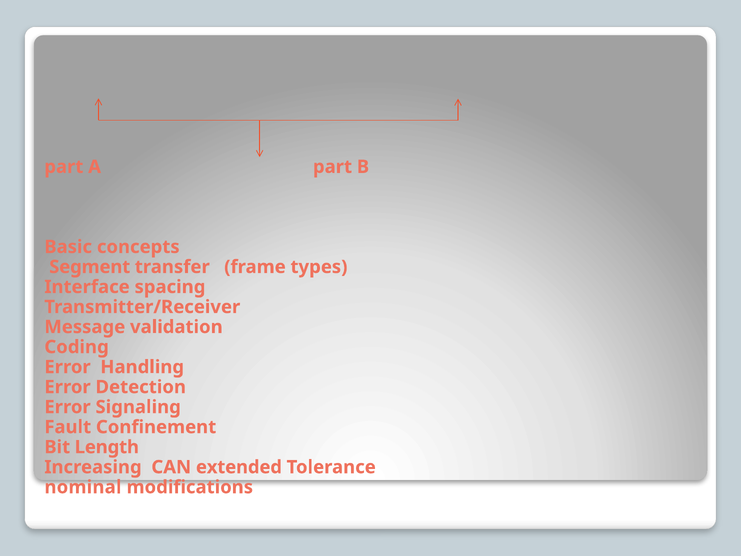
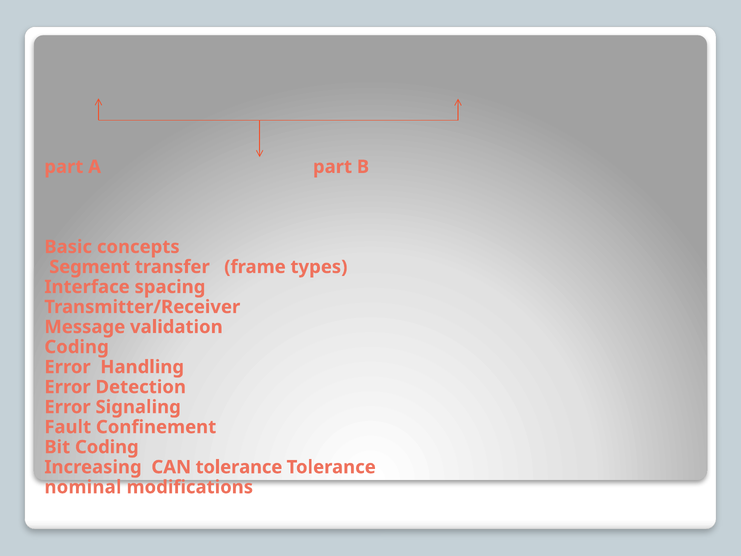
Bit Length: Length -> Coding (107, 447)
CAN extended: extended -> tolerance (239, 467)
